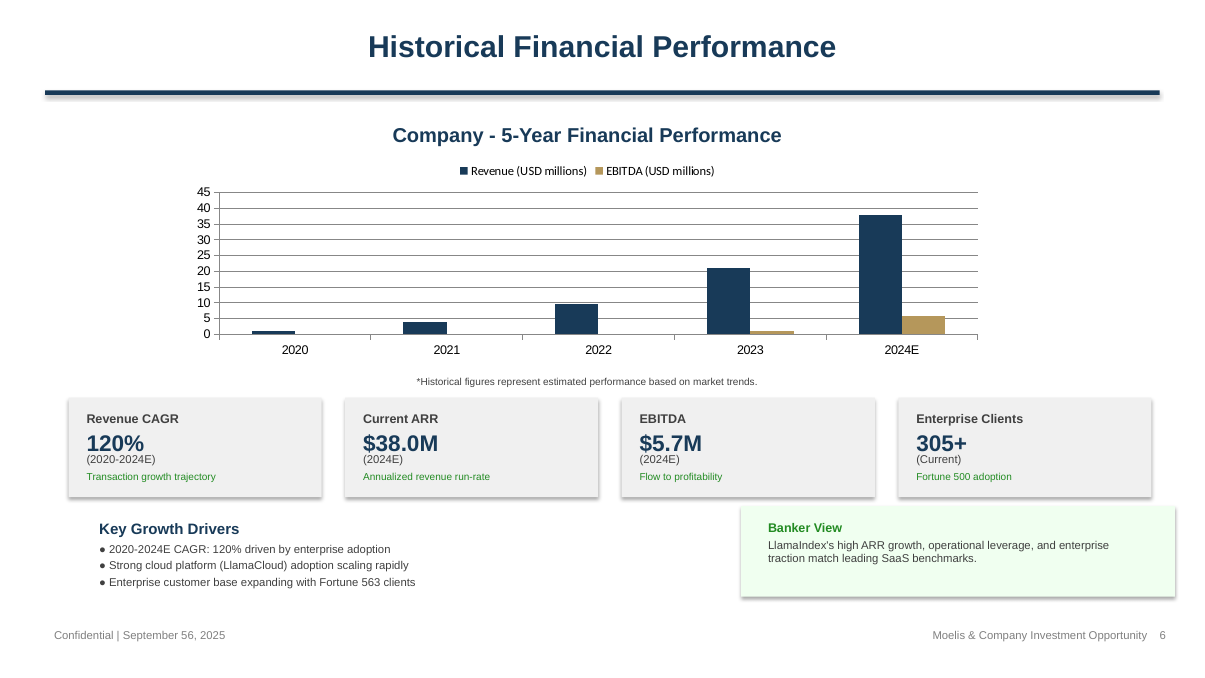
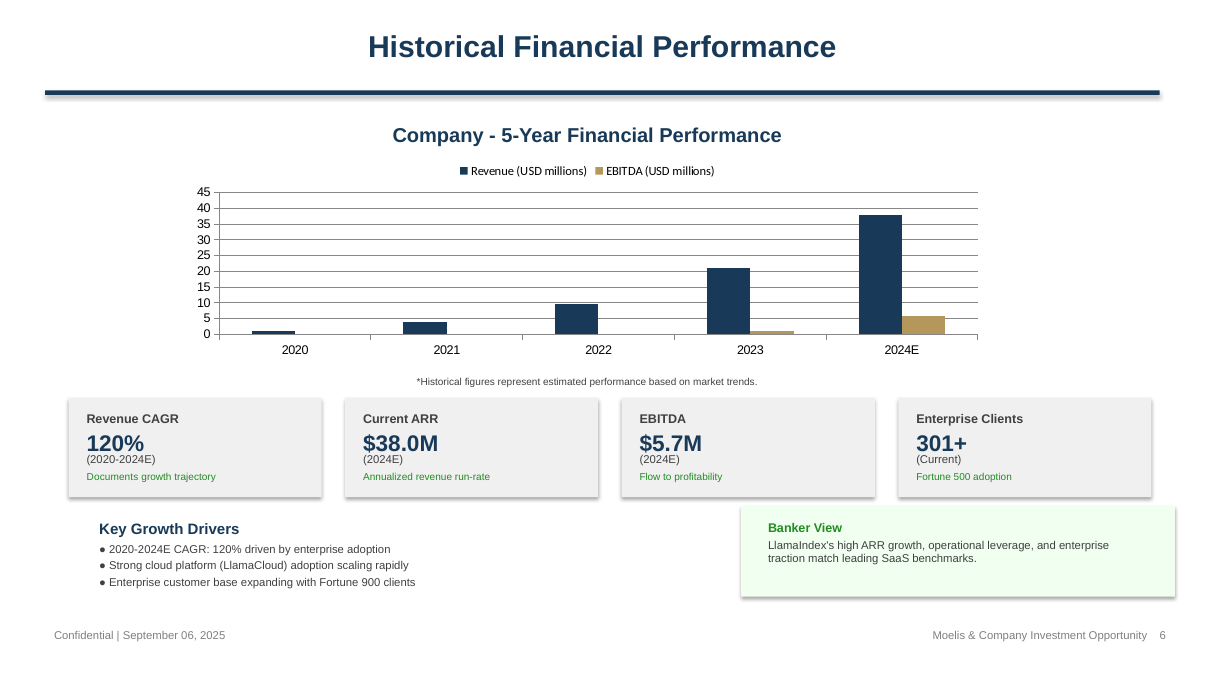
305+: 305+ -> 301+ (942, 444)
Transaction: Transaction -> Documents (113, 477)
563: 563 -> 900 (371, 582)
56: 56 -> 06 (189, 636)
